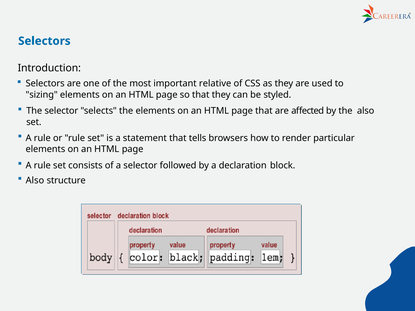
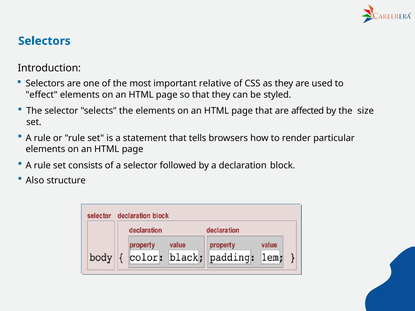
sizing: sizing -> eﬀect (42, 95)
the also: also -> size (366, 111)
